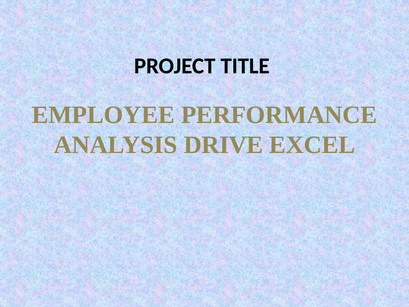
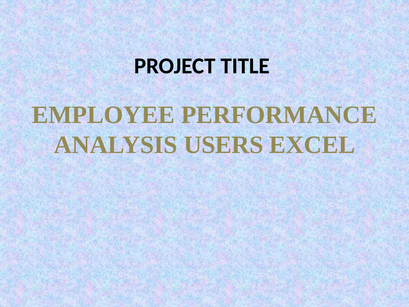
DRIVE: DRIVE -> USERS (224, 145)
